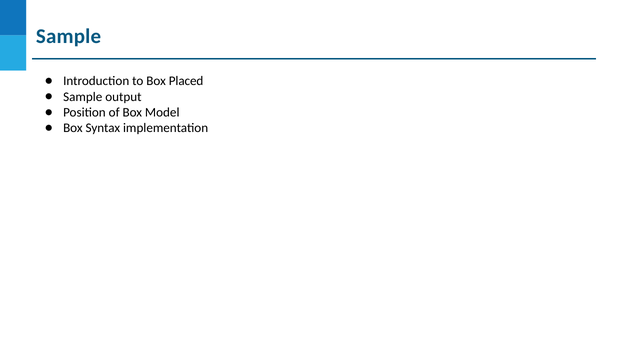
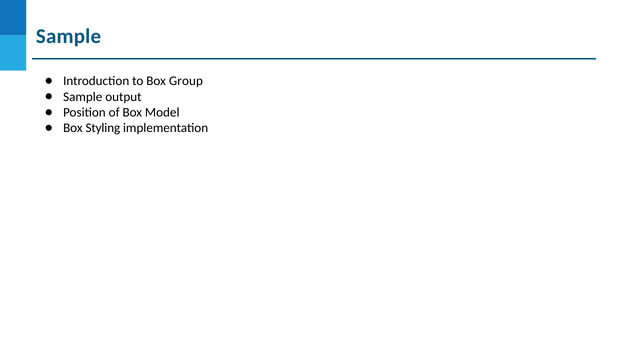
Placed: Placed -> Group (186, 81)
Syntax: Syntax -> Styling (103, 128)
